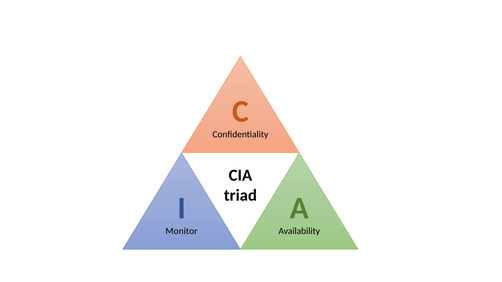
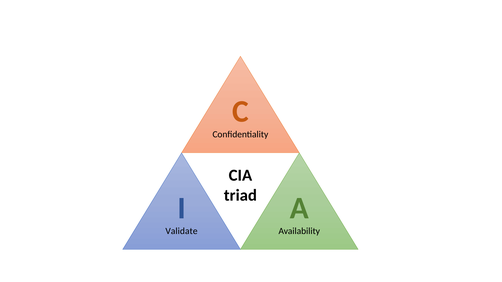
Monitor: Monitor -> Validate (182, 231)
